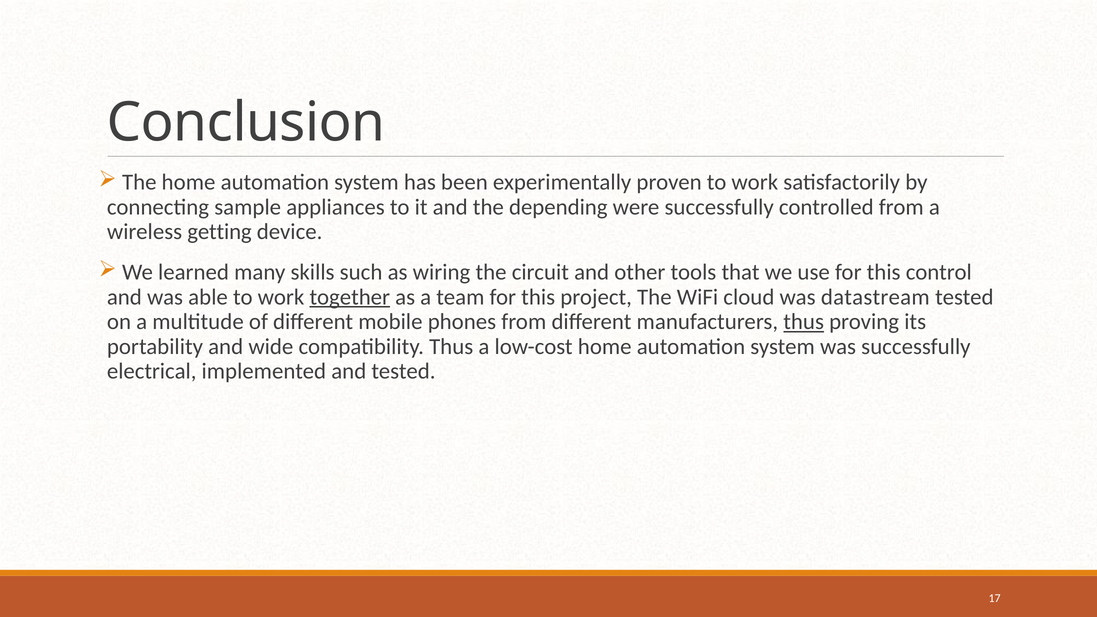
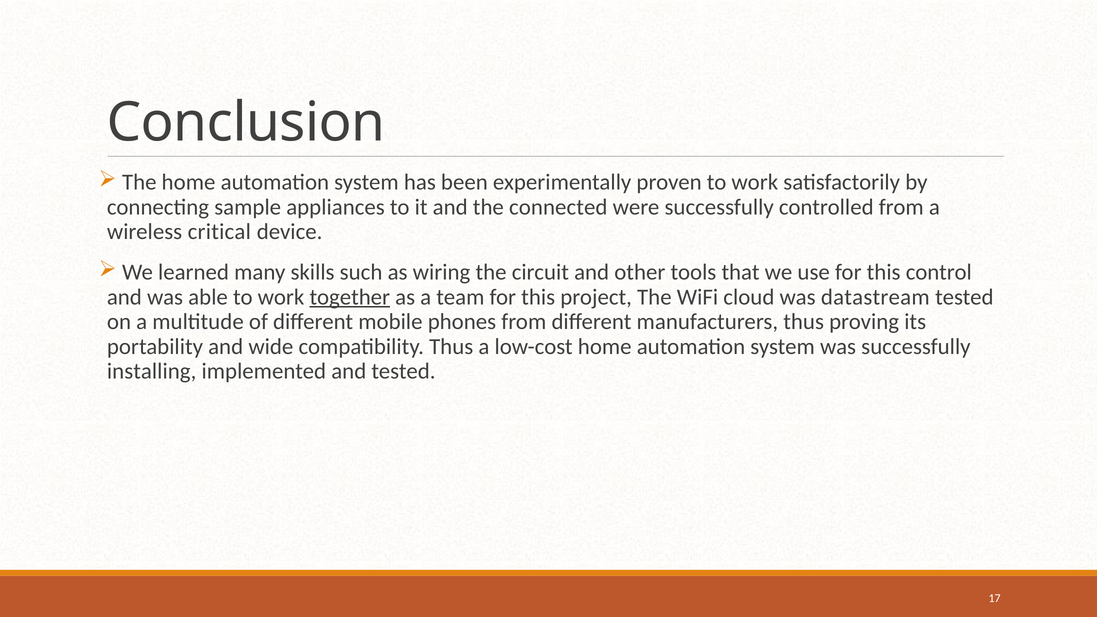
depending: depending -> connected (558, 207)
getting: getting -> critical (219, 232)
thus underline: present -> none (804, 322)
electrical: electrical -> installing (152, 371)
